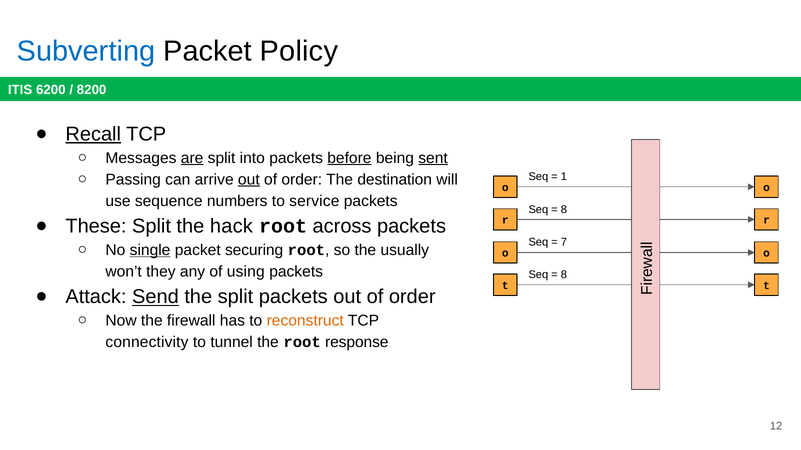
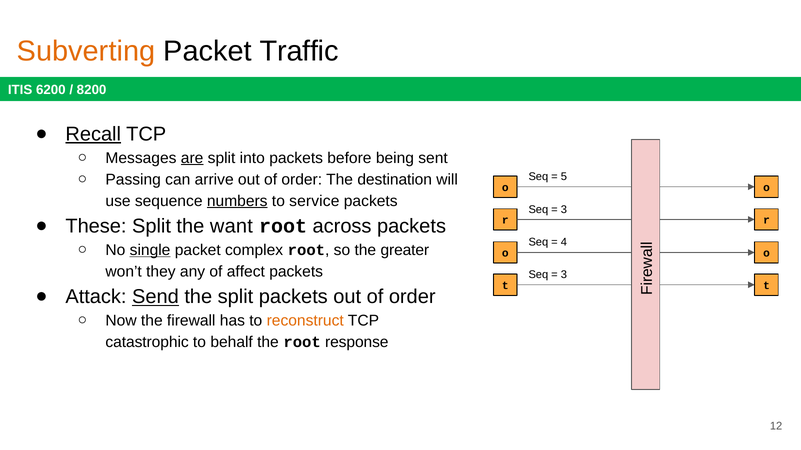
Subverting colour: blue -> orange (86, 51)
Policy: Policy -> Traffic (299, 51)
before underline: present -> none (349, 158)
sent underline: present -> none (433, 158)
out underline: present -> none (249, 180)
1: 1 -> 5 (564, 177)
numbers underline: none -> present (237, 201)
8: 8 -> 3 (564, 210)
hack: hack -> want (231, 226)
7: 7 -> 4 (564, 242)
securing: securing -> complex (254, 250)
usually: usually -> greater (405, 250)
using: using -> affect (246, 272)
8: 8 -> 3 (564, 275)
connectivity: connectivity -> catastrophic (147, 343)
tunnel: tunnel -> behalf (232, 343)
